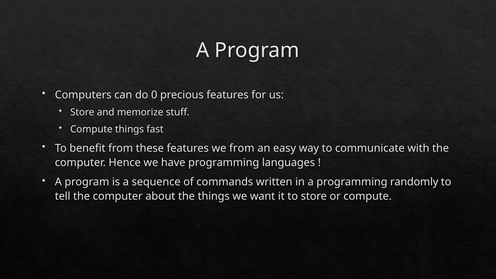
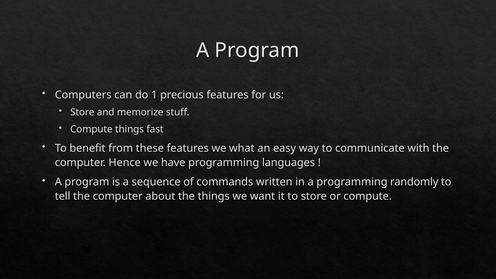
0: 0 -> 1 (154, 95)
we from: from -> what (242, 148)
